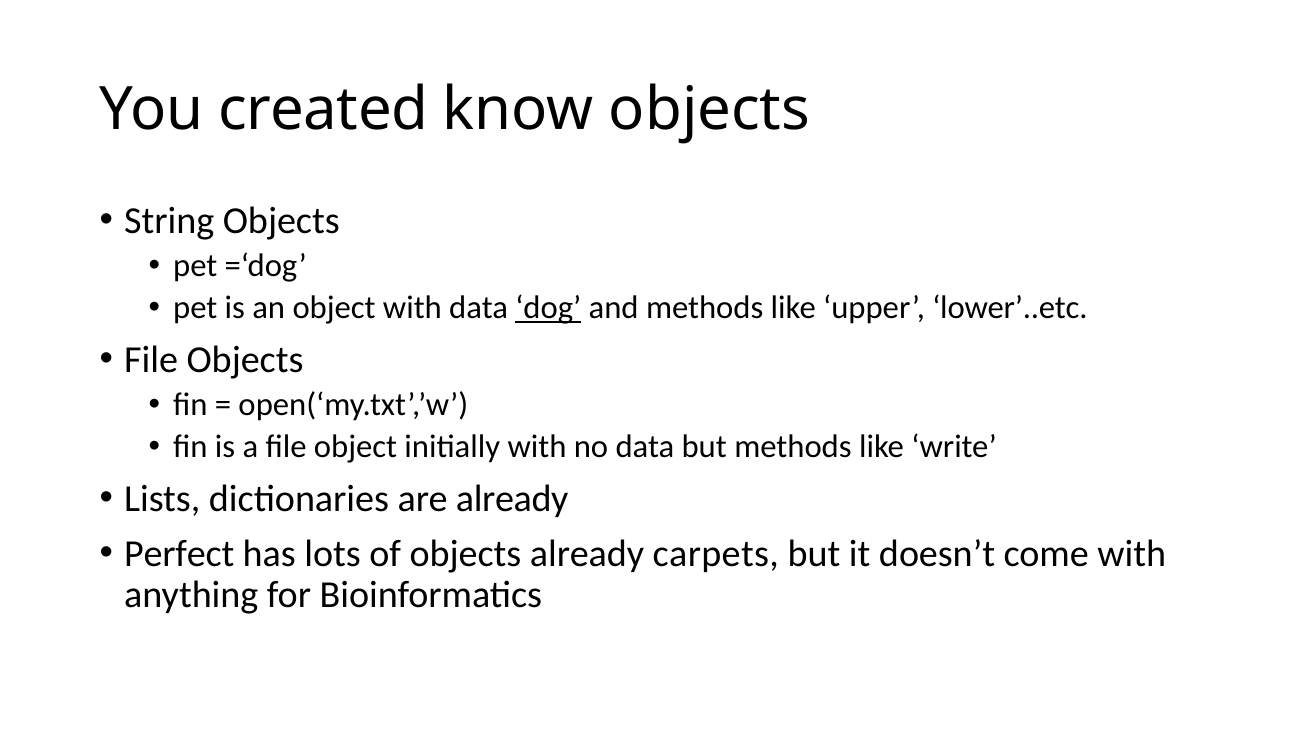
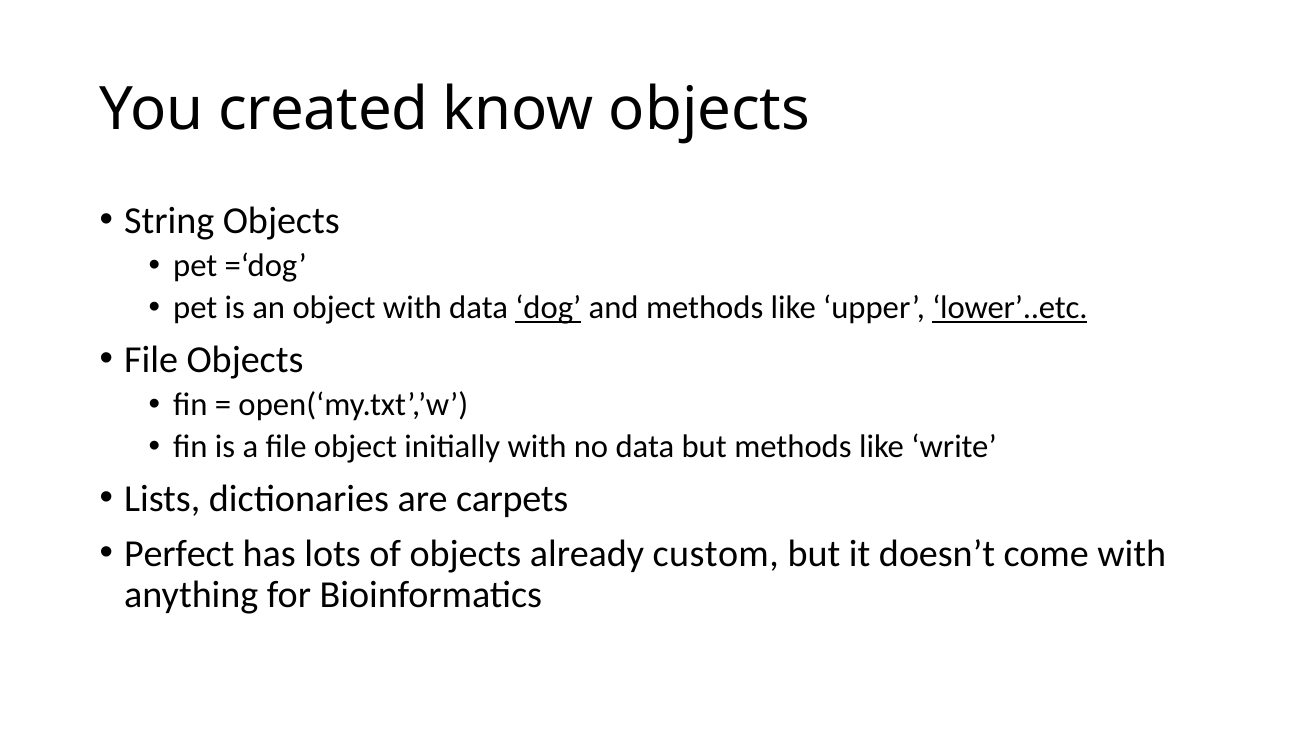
lower’..etc underline: none -> present (1010, 308)
are already: already -> carpets (512, 499)
carpets: carpets -> custom (716, 554)
